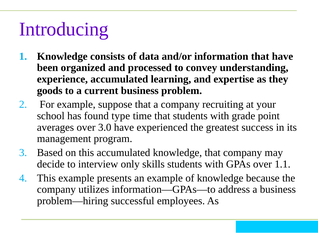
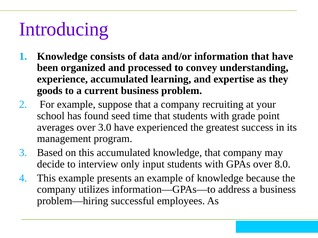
type: type -> seed (121, 116)
skills: skills -> input (153, 164)
1.1: 1.1 -> 8.0 (283, 164)
